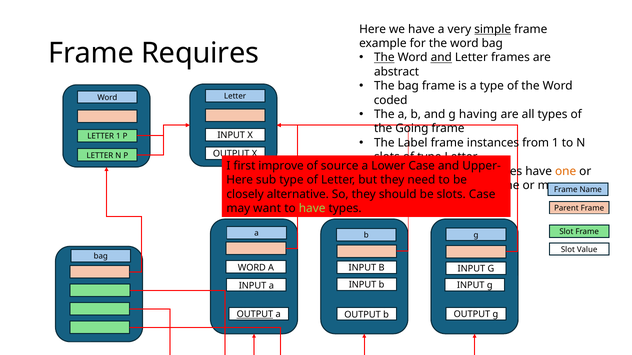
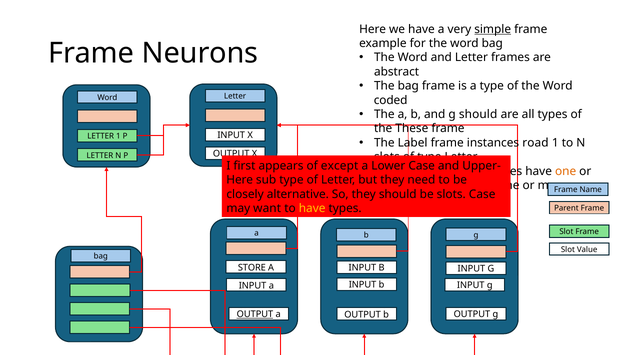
Requires: Requires -> Neurons (200, 53)
The underline: present -> none (384, 58)
and underline: present -> none (441, 58)
g having: having -> should (478, 114)
Going: Going -> These (412, 129)
from: from -> road (535, 143)
improve: improve -> appears (281, 166)
source: source -> except (340, 166)
have colour: light green -> yellow (312, 209)
WORD: WORD -> STORE (252, 268)
